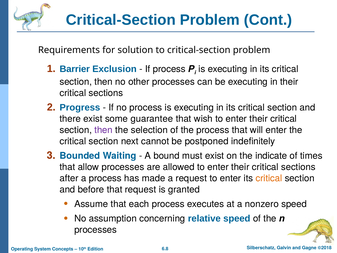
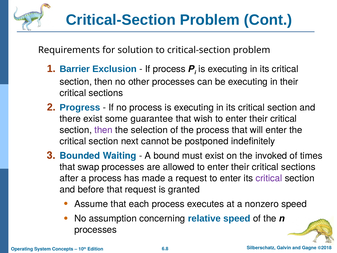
indicate: indicate -> invoked (271, 156)
allow: allow -> swap (88, 167)
critical colour: orange -> purple (269, 178)
